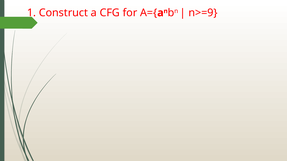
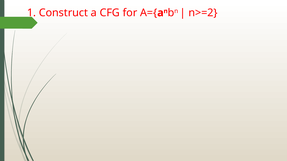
n>=9: n>=9 -> n>=2 (203, 13)
